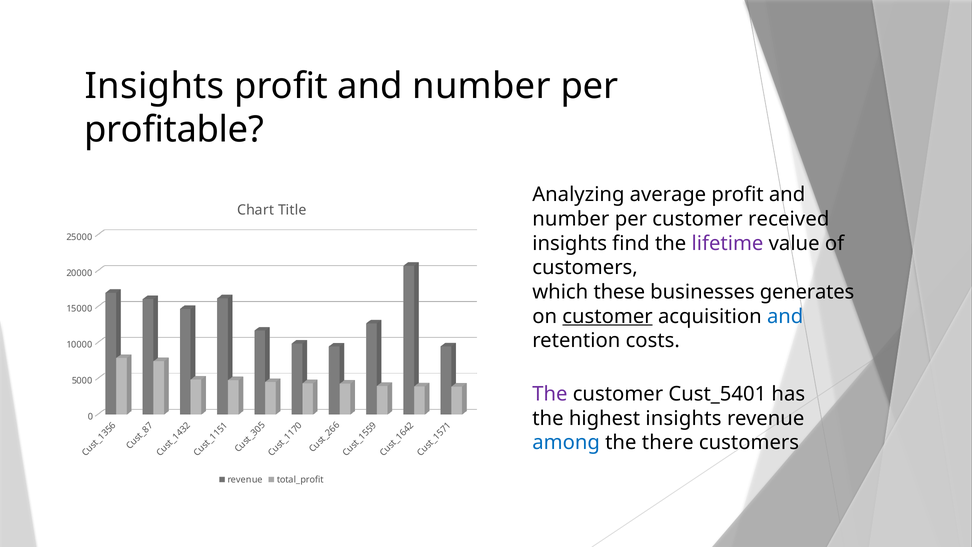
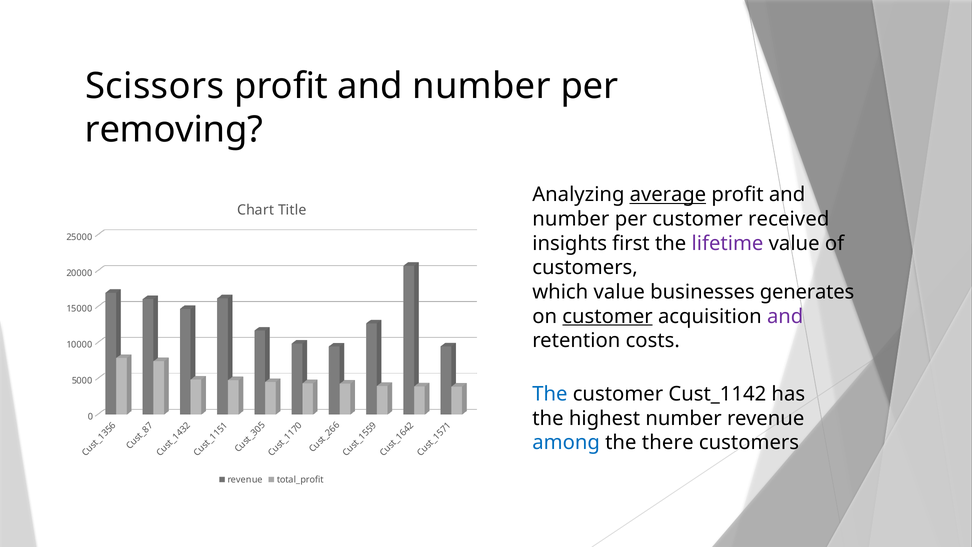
Insights: Insights -> Scissors (155, 86)
profitable: profitable -> removing (174, 130)
average underline: none -> present (668, 195)
find: find -> first (631, 243)
which these: these -> value (619, 292)
and colour: blue -> purple (785, 316)
The colour: purple -> blue (550, 394)
Cust_5401: Cust_5401 -> Cust_1142 (717, 394)
highest insights: insights -> number (684, 418)
